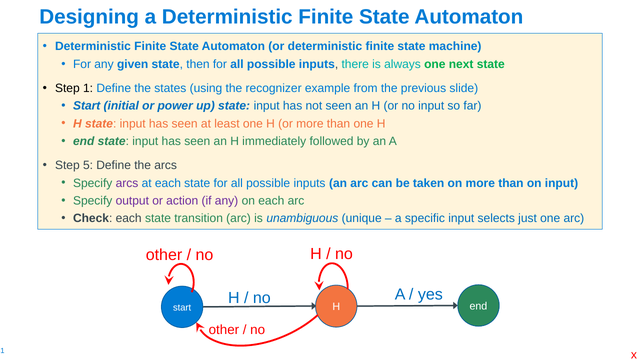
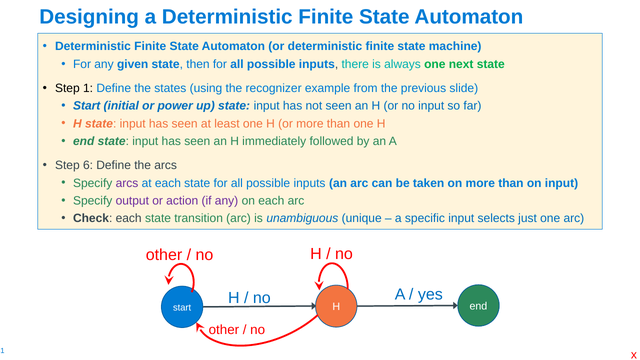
5: 5 -> 6 (88, 165)
